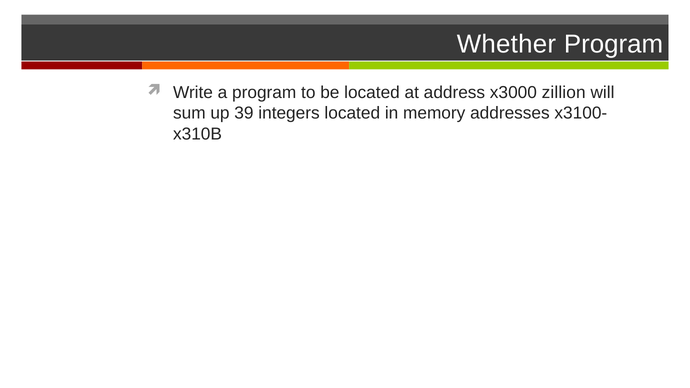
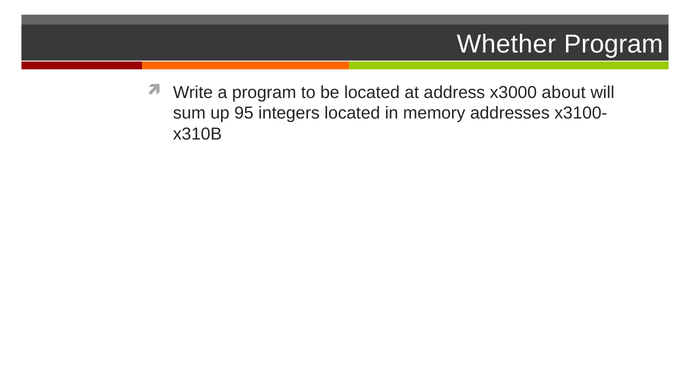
zillion: zillion -> about (564, 93)
39: 39 -> 95 (244, 113)
